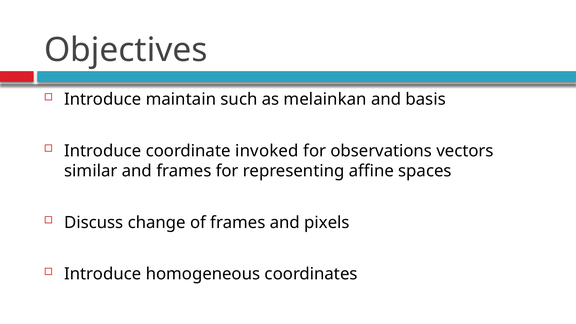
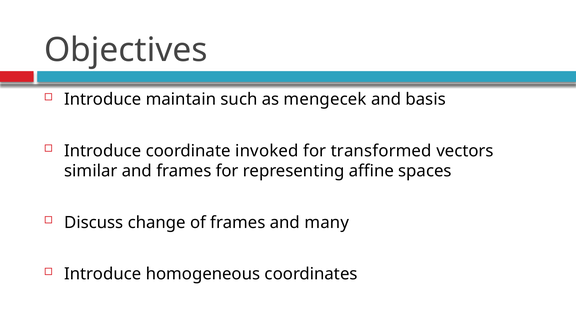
melainkan: melainkan -> mengecek (325, 99)
observations: observations -> transformed (381, 151)
pixels: pixels -> many (327, 222)
